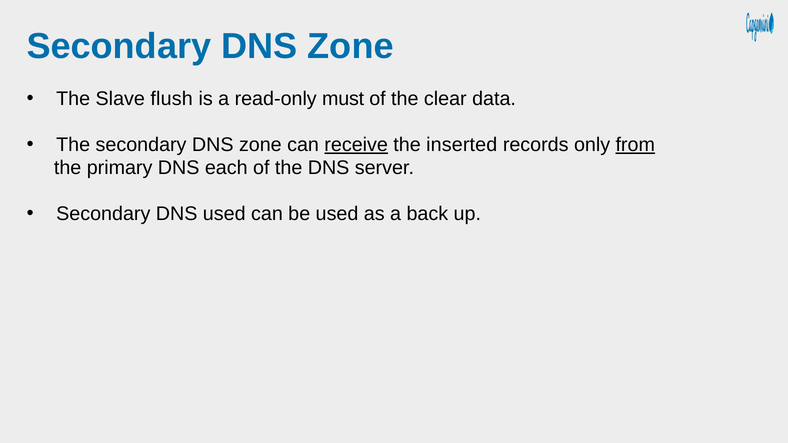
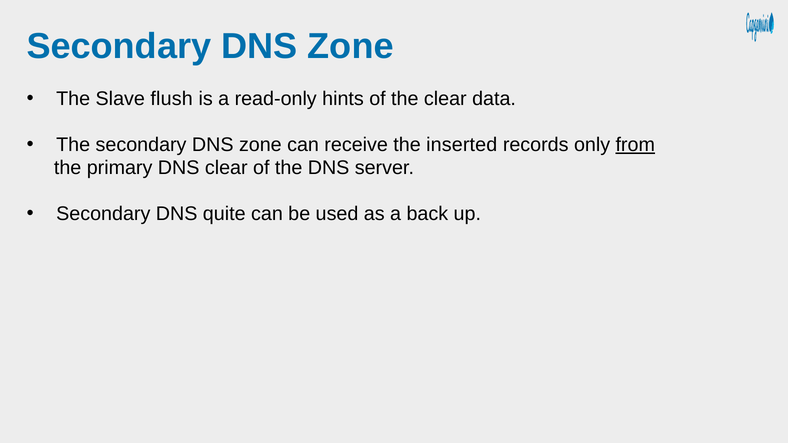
must: must -> hints (343, 99)
receive underline: present -> none (356, 145)
DNS each: each -> clear (226, 168)
DNS used: used -> quite (224, 214)
